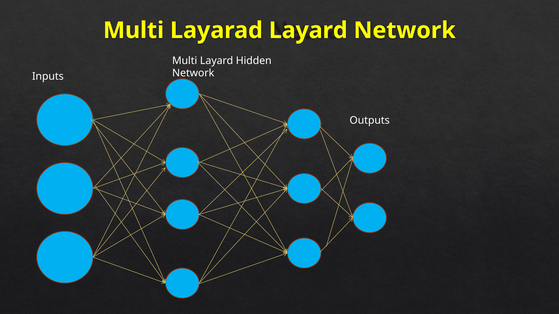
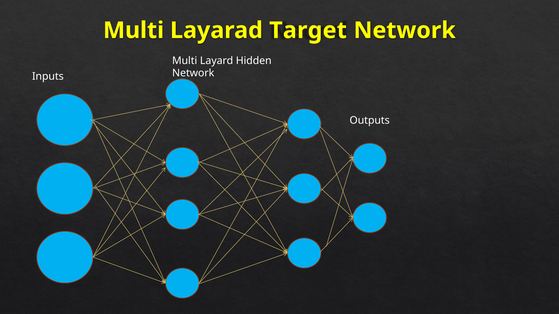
Layarad Layard: Layard -> Target (308, 30)
